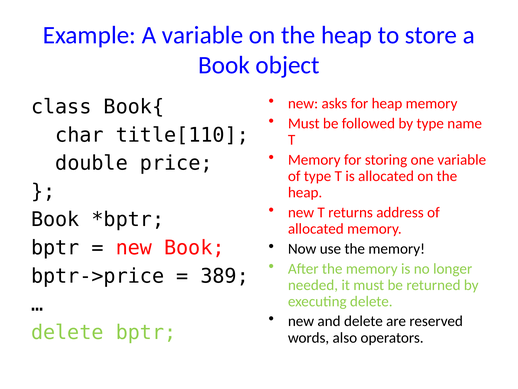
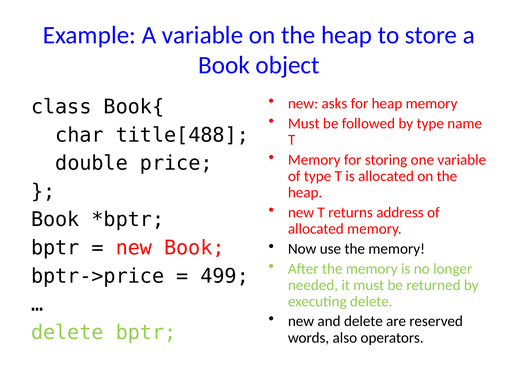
title[110: title[110 -> title[488 (182, 135)
389: 389 -> 499 (225, 276)
